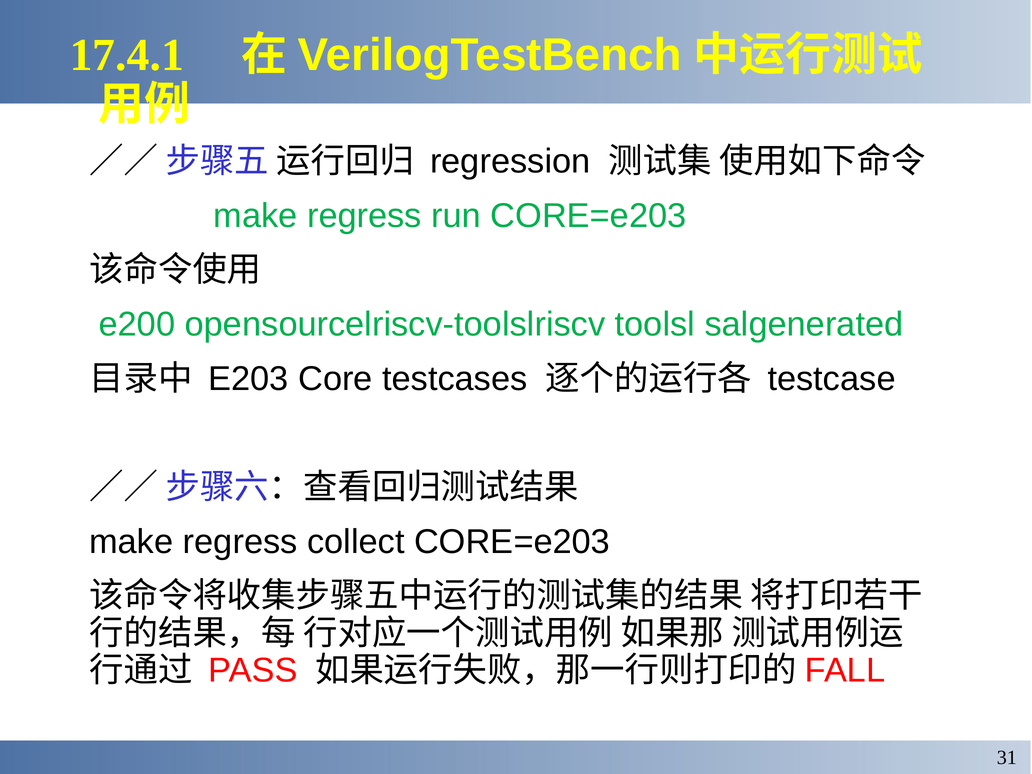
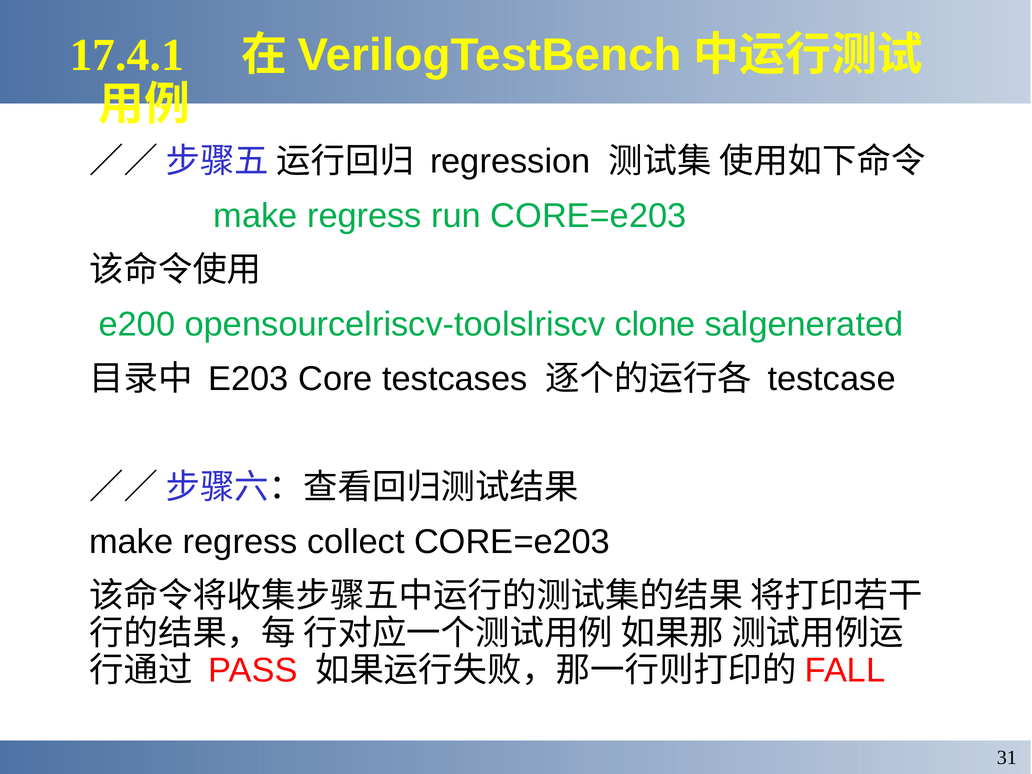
toolsl: toolsl -> clone (655, 324)
